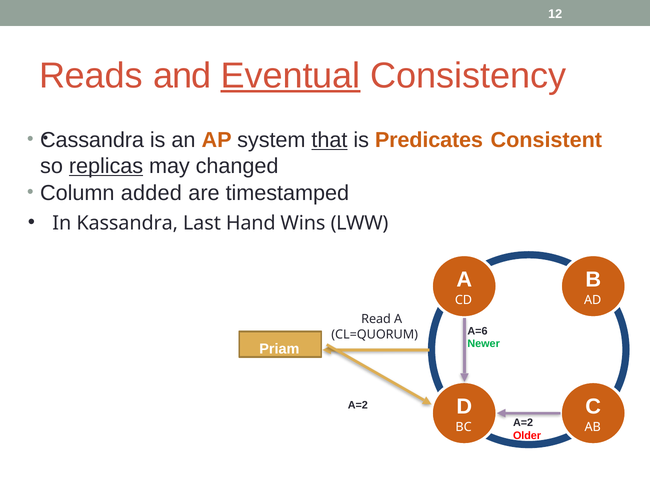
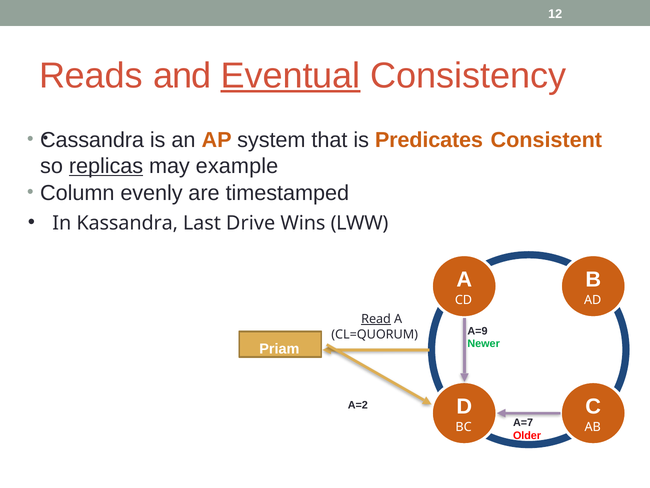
that underline: present -> none (329, 140)
changed: changed -> example (237, 166)
added: added -> evenly (152, 193)
Hand: Hand -> Drive (251, 223)
Read underline: none -> present (376, 319)
A=6: A=6 -> A=9 (477, 331)
A=2: A=2 -> A=7 (523, 422)
